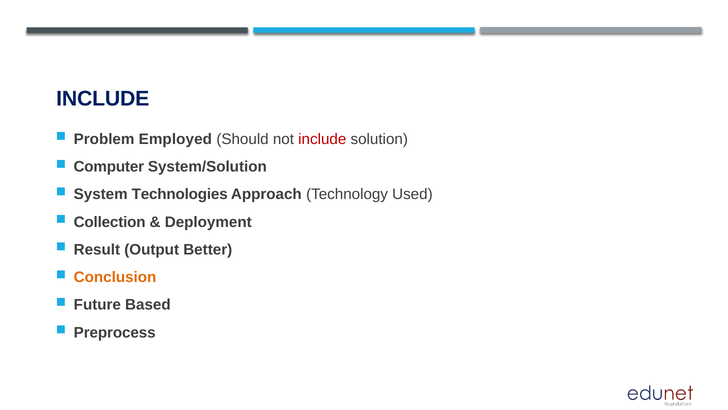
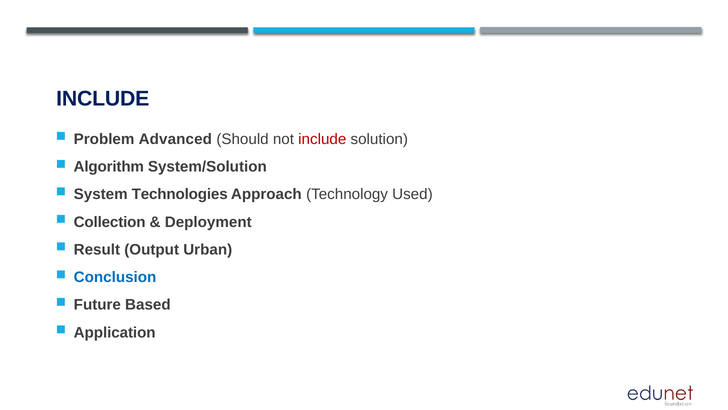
Employed: Employed -> Advanced (175, 139)
Computer: Computer -> Algorithm (109, 167)
Better: Better -> Urban (208, 249)
Conclusion colour: orange -> blue (115, 277)
Preprocess: Preprocess -> Application (115, 332)
